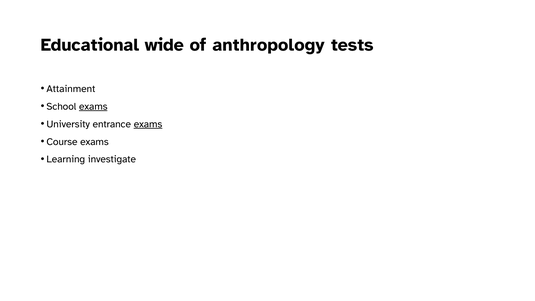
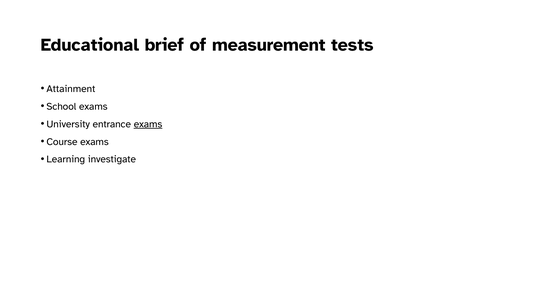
wide: wide -> brief (164, 45)
anthropology: anthropology -> measurement (269, 45)
exams underline: present -> none (93, 106)
